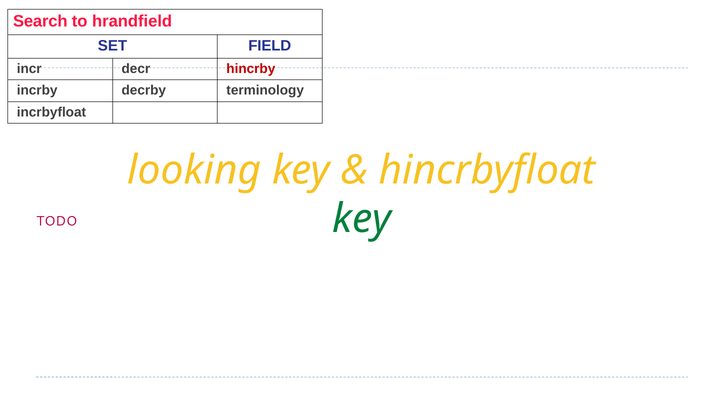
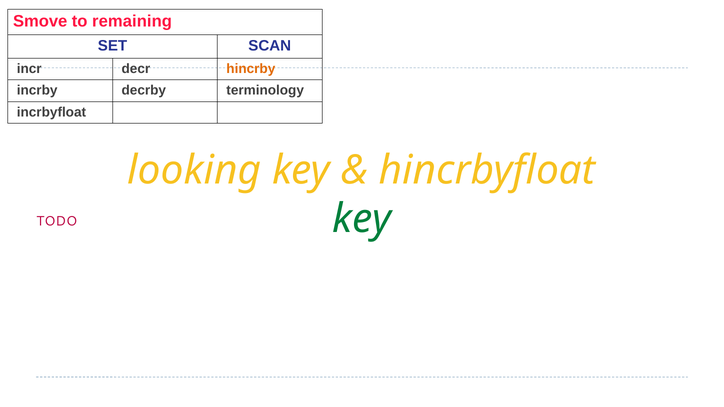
Search: Search -> Smove (40, 21)
hrandfield: hrandfield -> remaining (132, 21)
FIELD: FIELD -> SCAN (270, 46)
hincrby colour: red -> orange (251, 69)
